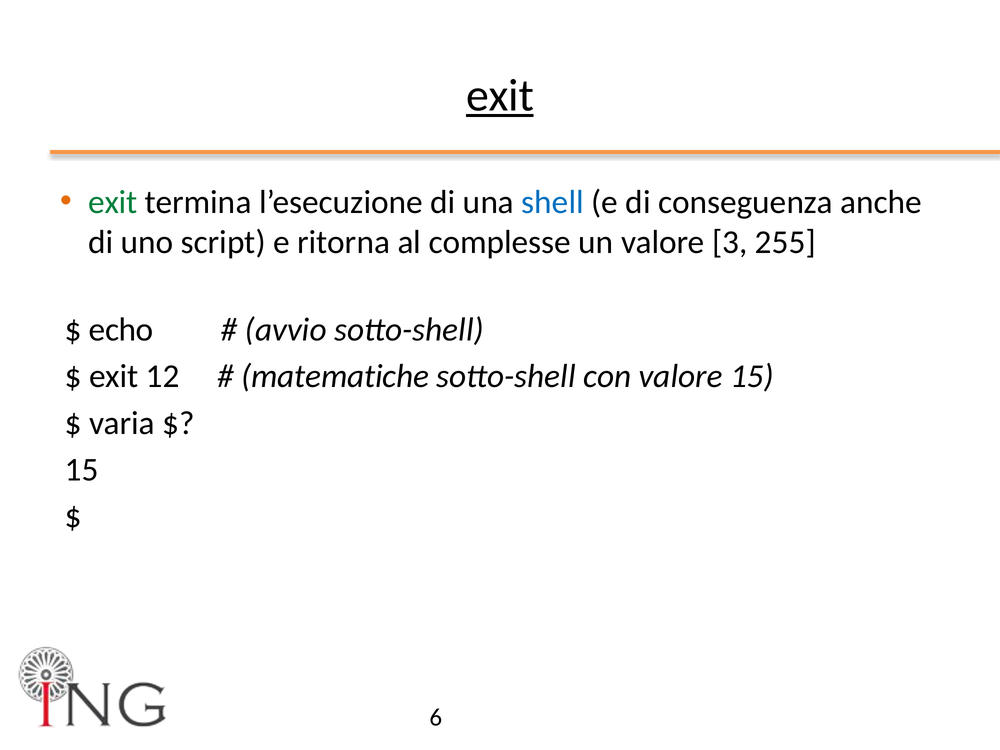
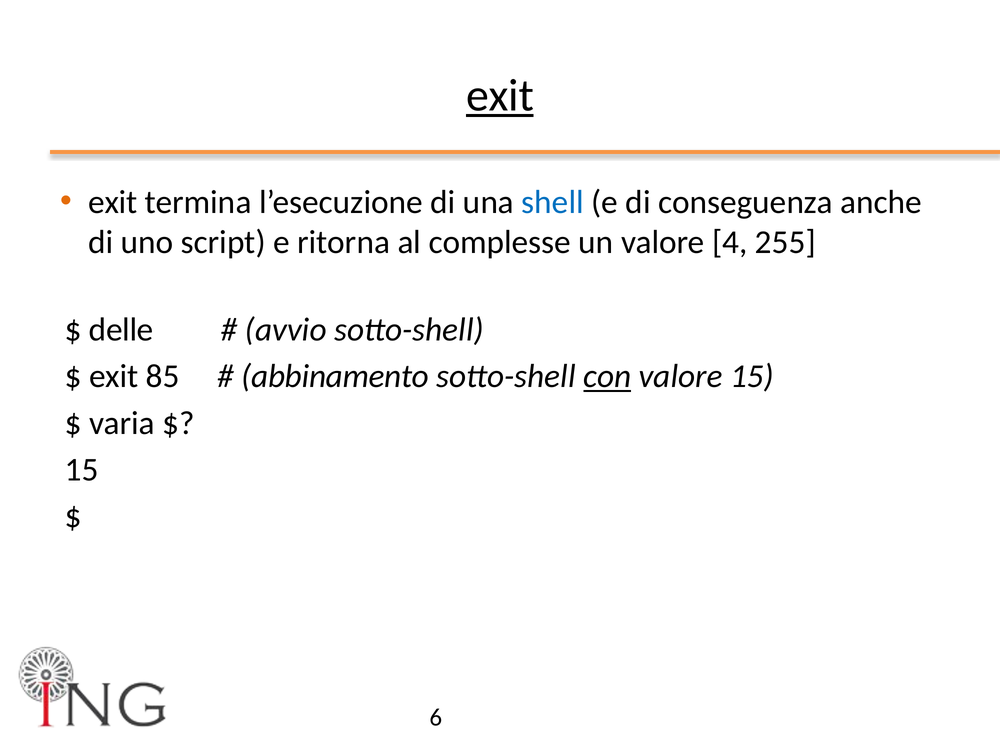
exit colour: green -> black (113, 202)
3: 3 -> 4 (730, 242)
echo: echo -> delle (121, 330)
12: 12 -> 85 (163, 376)
matematiche: matematiche -> abbinamento (335, 376)
con underline: none -> present (607, 376)
